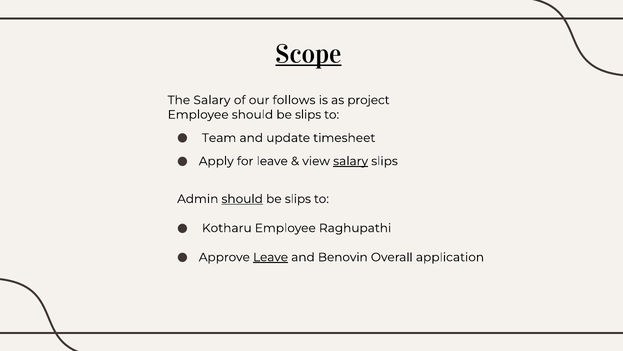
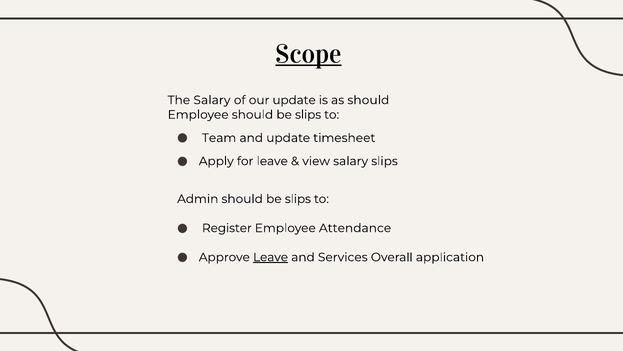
our follows: follows -> update (294, 100)
as project: project -> should (368, 100)
salary underline: present -> none (351, 161)
should underline: present -> none (242, 199)
Kotharu: Kotharu -> Register (227, 228)
Raghupathi: Raghupathi -> Attendance (355, 228)
Benovin: Benovin -> Services (343, 257)
